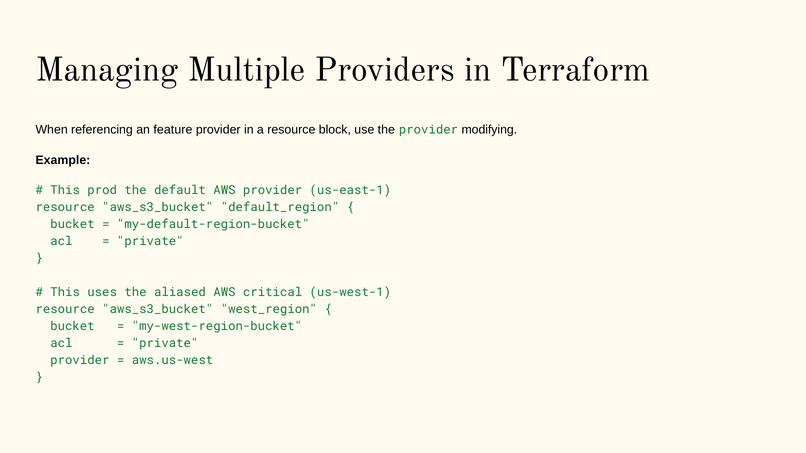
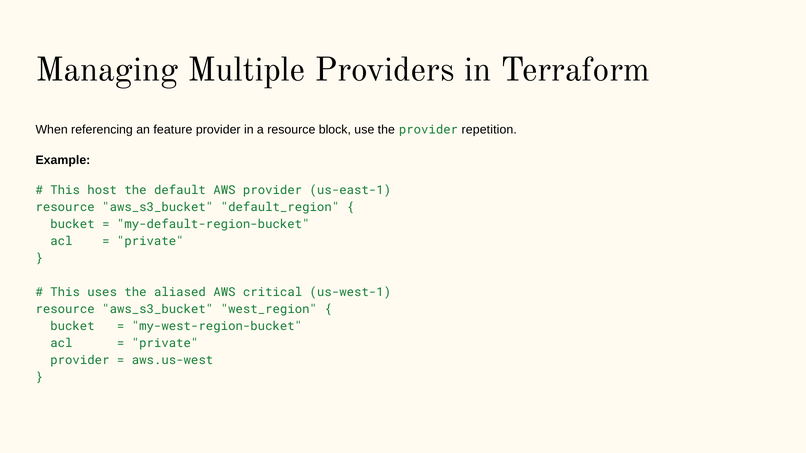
modifying: modifying -> repetition (489, 130)
prod: prod -> host (102, 191)
